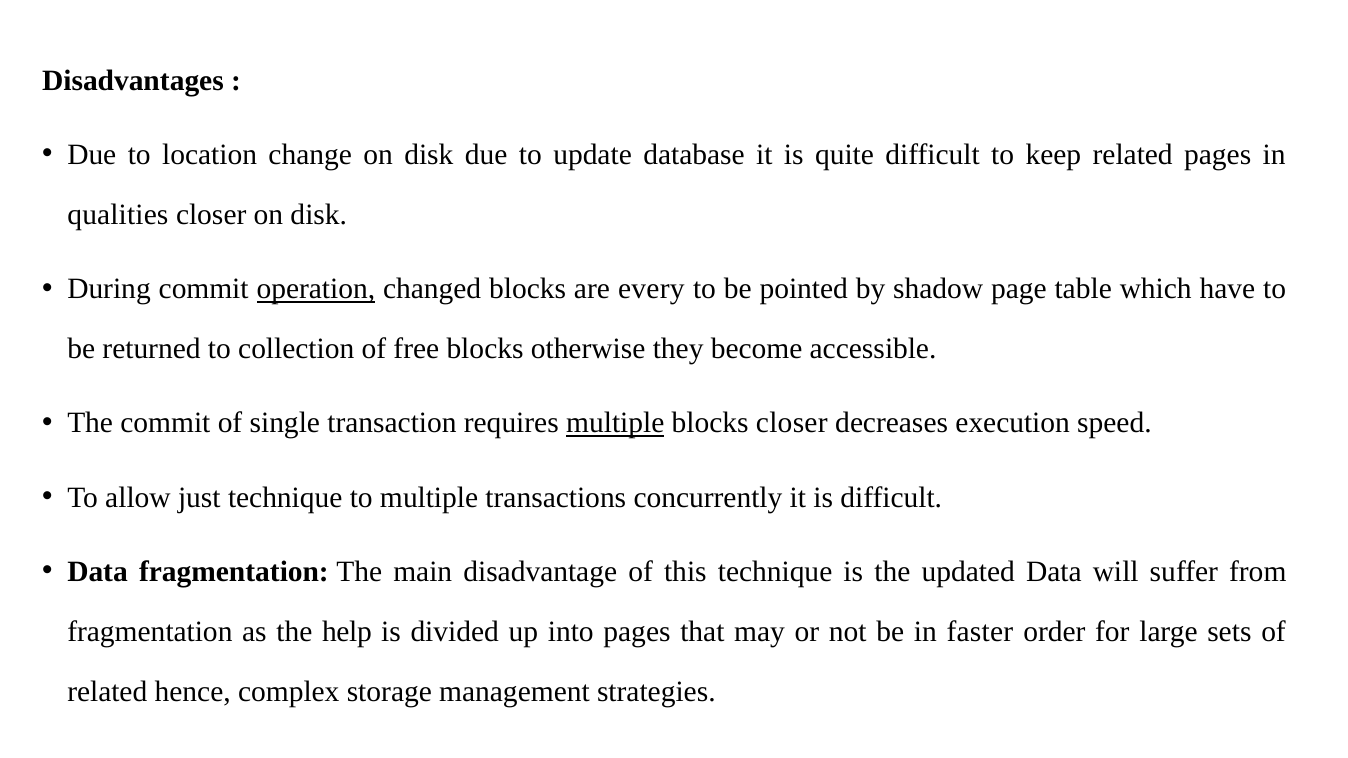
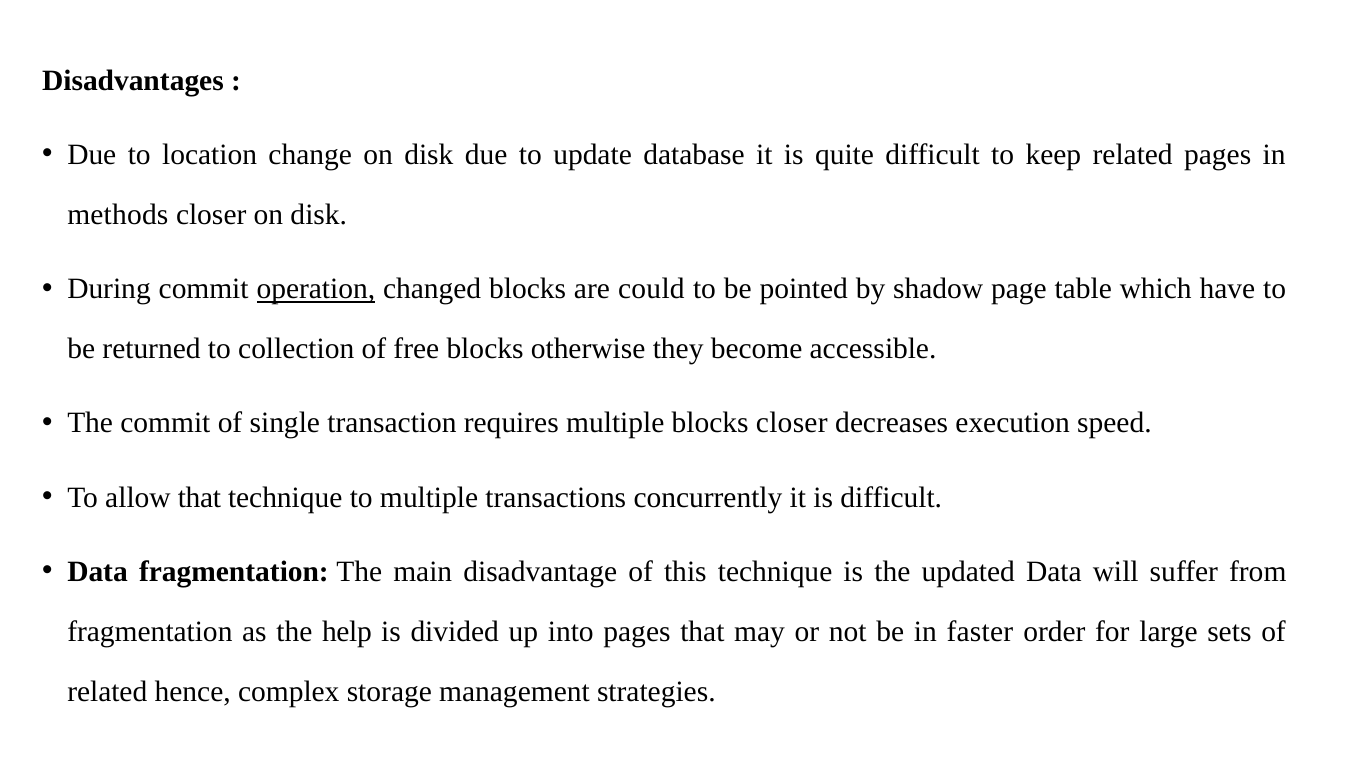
qualities: qualities -> methods (118, 215)
every: every -> could (651, 289)
multiple underline: present -> none (615, 423)
allow just: just -> that (199, 498)
